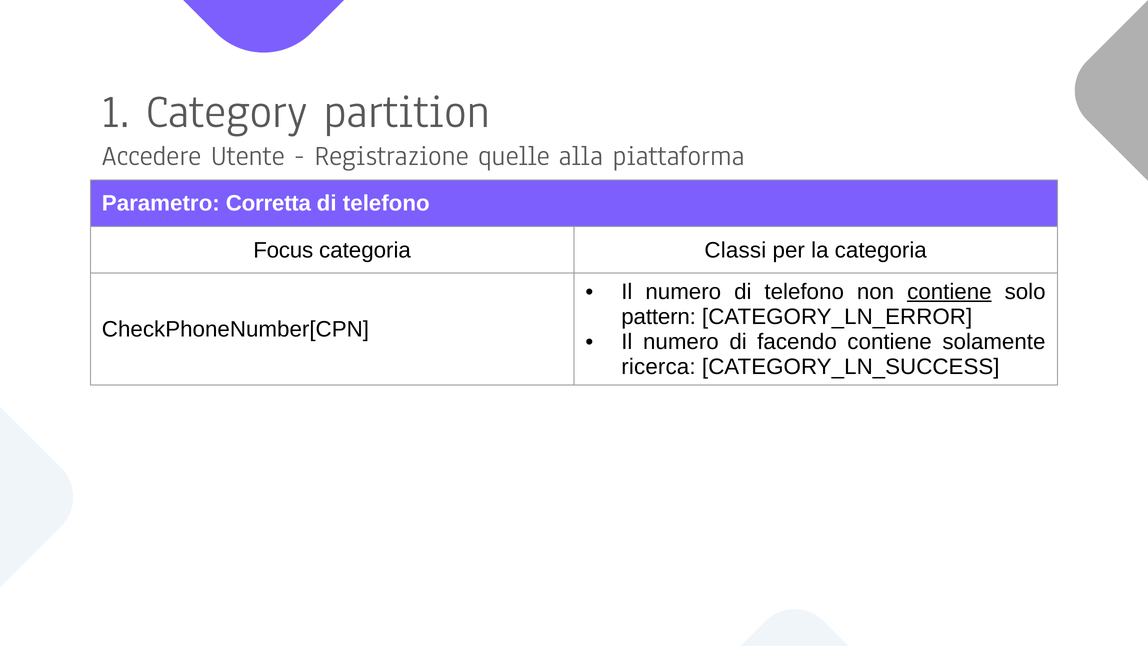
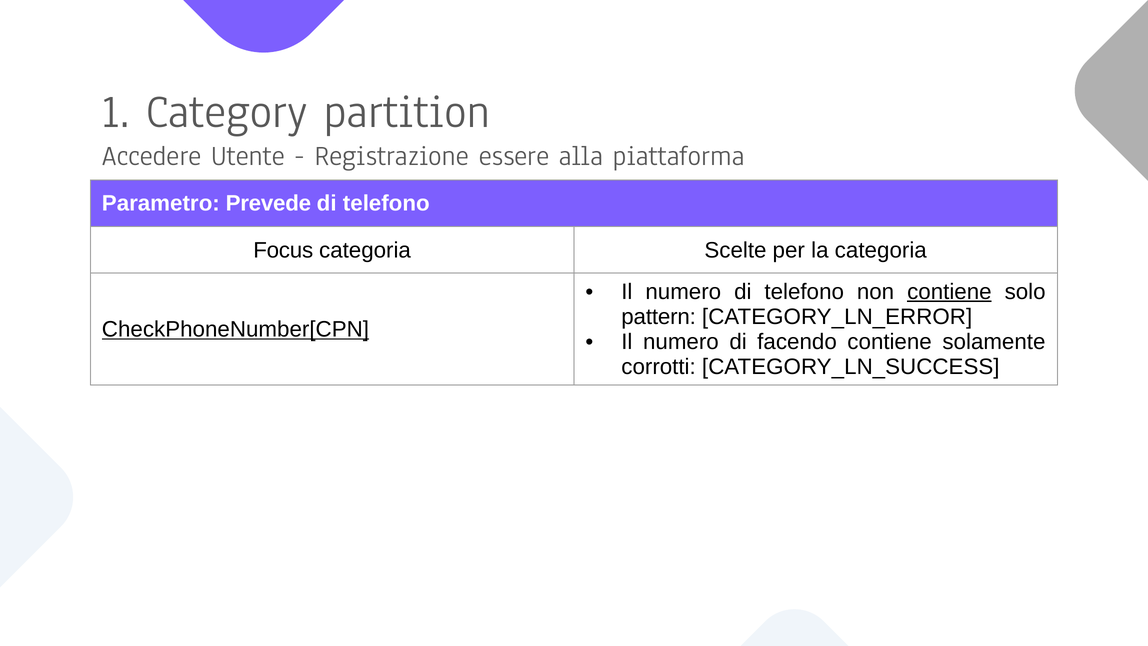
quelle: quelle -> essere (514, 156)
Corretta: Corretta -> Prevede (268, 204)
Classi: Classi -> Scelte (735, 250)
CheckPhoneNumber[CPN underline: none -> present (235, 329)
ricerca: ricerca -> corrotti (659, 367)
